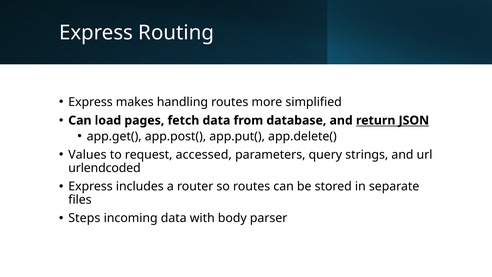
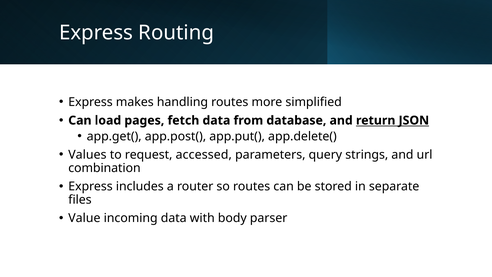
urlendcoded: urlendcoded -> combination (104, 168)
Steps: Steps -> Value (84, 218)
